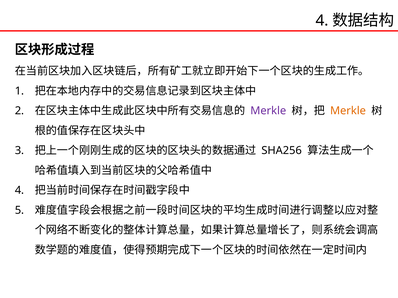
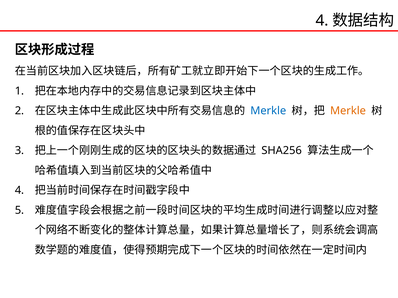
Merkle colour: purple -> blue (268, 111)
